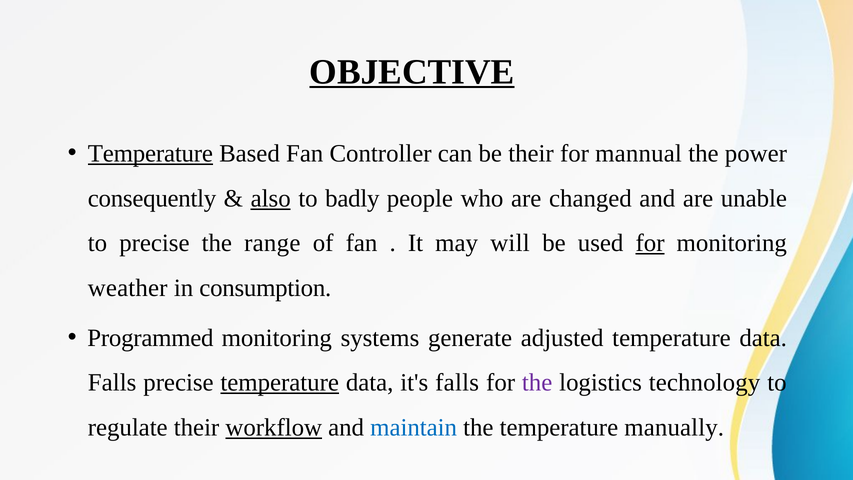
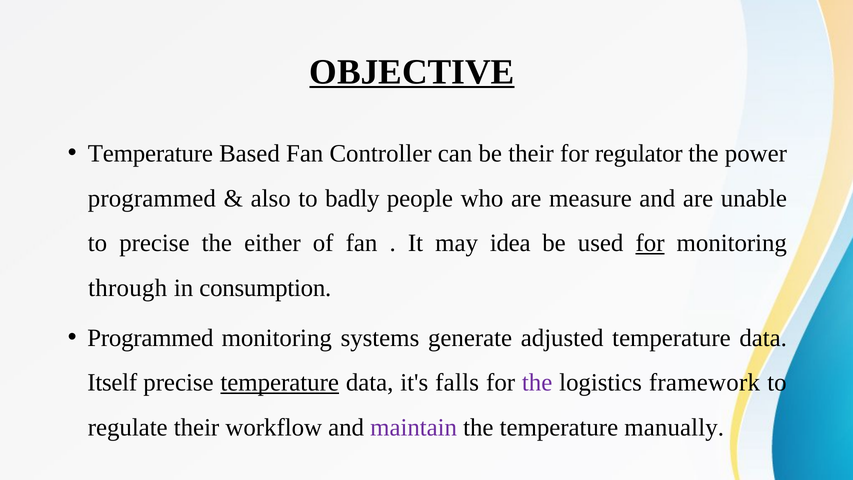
Temperature underline: present -> none (150, 153)
mannual: mannual -> regulator (639, 153)
consequently: consequently -> programmed (152, 198)
also underline: present -> none (271, 198)
changed: changed -> measure (590, 198)
range: range -> either (272, 243)
will: will -> idea (510, 243)
weather: weather -> through (128, 288)
Falls: Falls -> Itself (112, 382)
technology: technology -> framework (704, 382)
workflow underline: present -> none (274, 427)
maintain colour: blue -> purple (414, 427)
